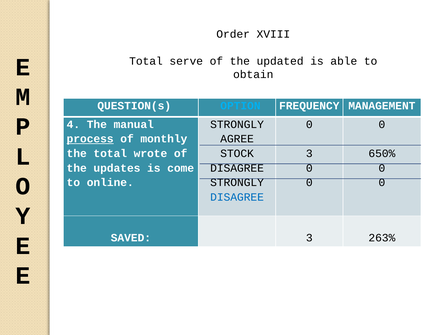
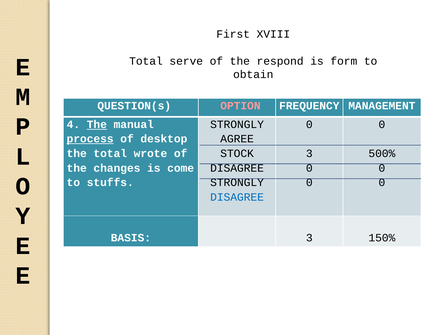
Order: Order -> First (233, 34)
updated: updated -> respond (280, 61)
able: able -> form (344, 61)
OPTION colour: light blue -> pink (240, 106)
The underline: none -> present (97, 124)
monthly: monthly -> desktop (164, 139)
650%: 650% -> 500% (382, 154)
updates: updates -> changes (117, 168)
online: online -> stuffs (110, 183)
SAVED: SAVED -> BASIS (131, 238)
263%: 263% -> 150% (382, 238)
